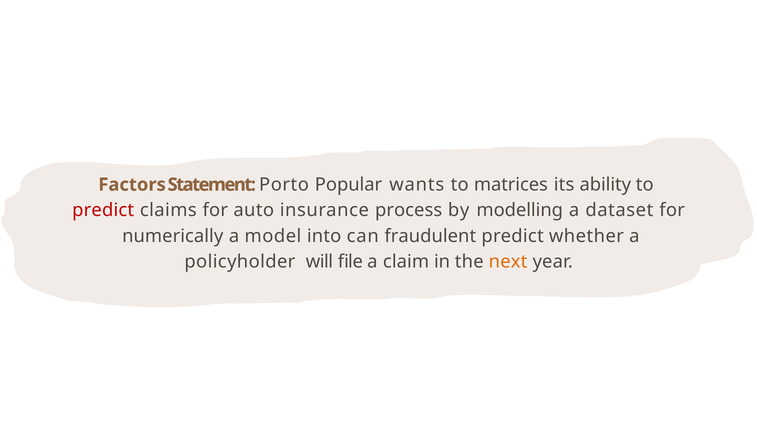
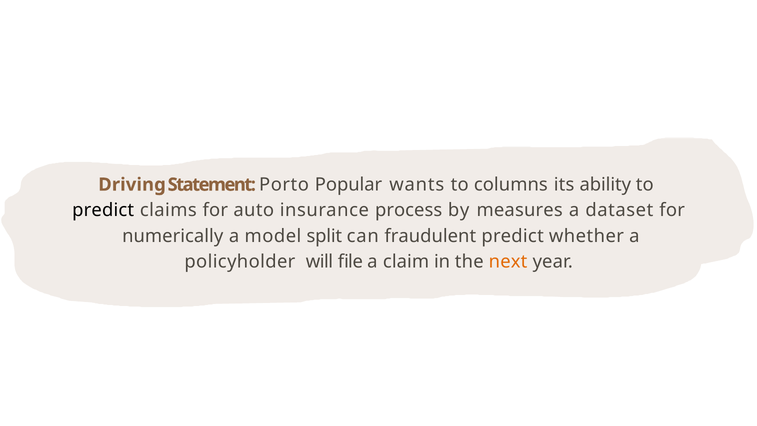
Factors: Factors -> Driving (132, 185)
matrices: matrices -> columns (511, 185)
predict colour: red -> black (103, 210)
modelling: modelling -> measures (520, 210)
into: into -> split (324, 236)
